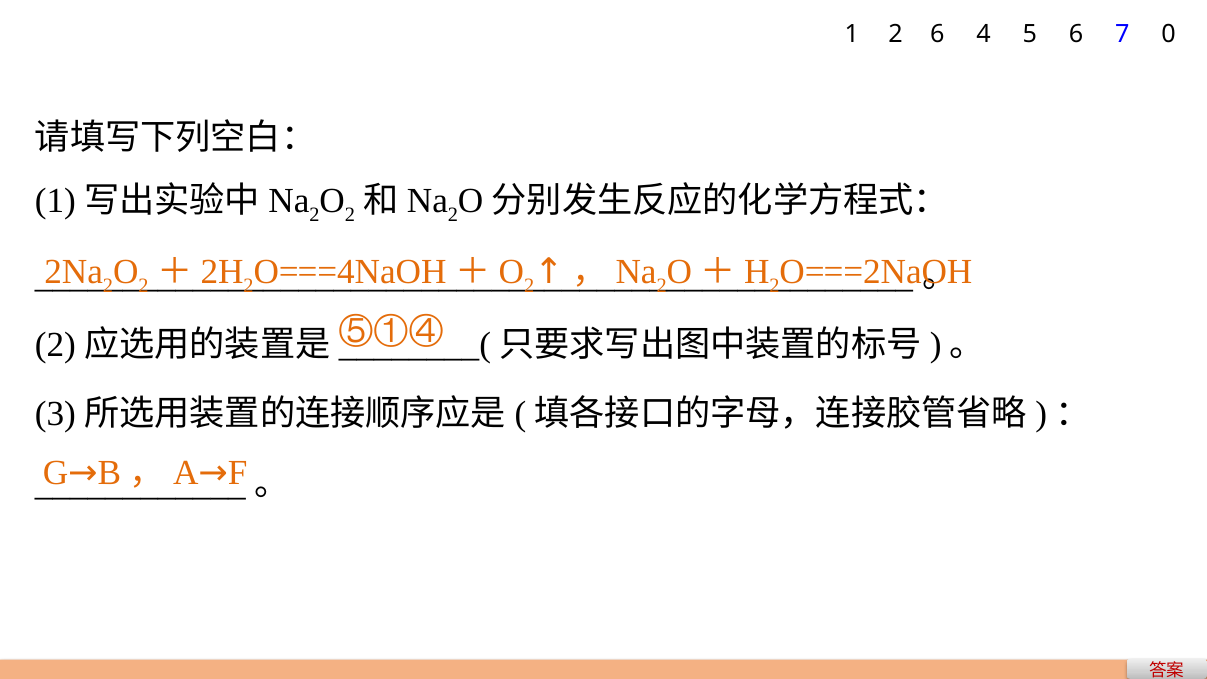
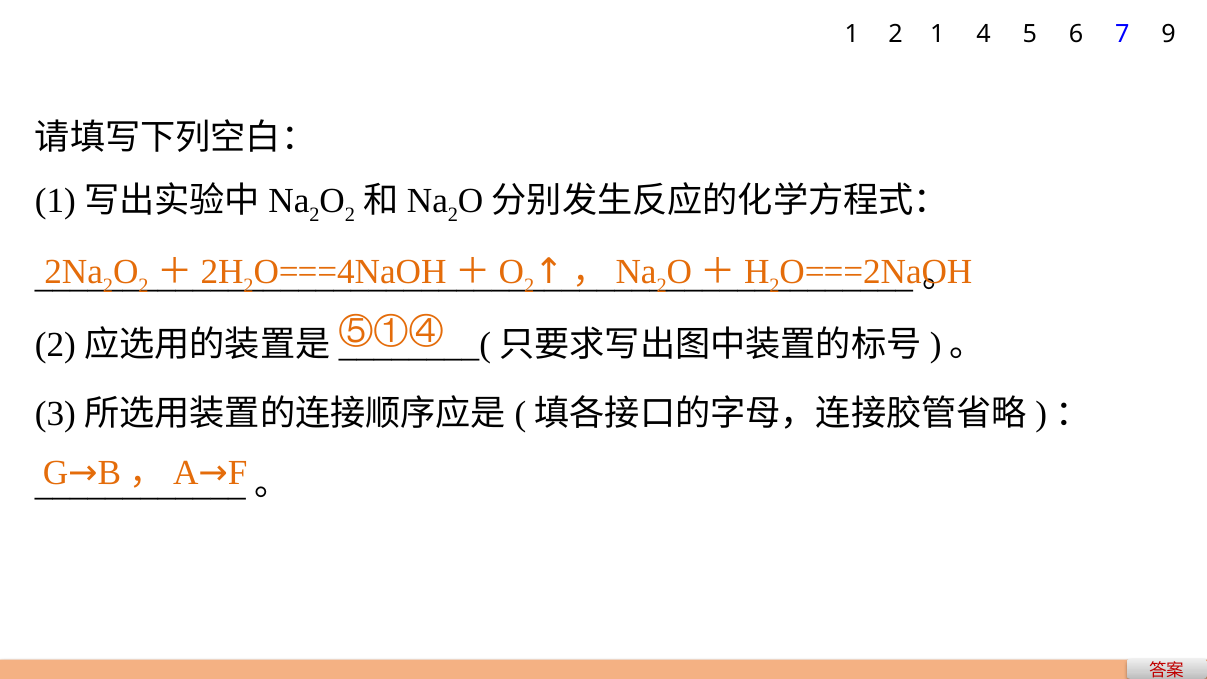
2 6: 6 -> 1 (937, 34)
0: 0 -> 9 (1169, 34)
